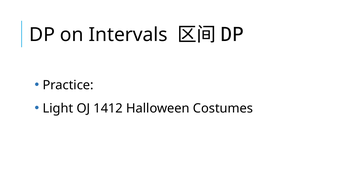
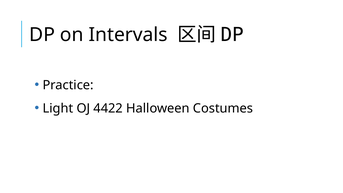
1412: 1412 -> 4422 (108, 108)
